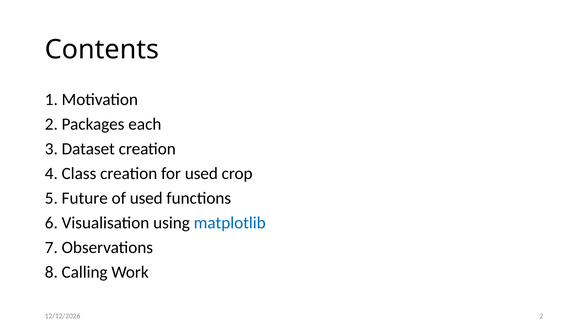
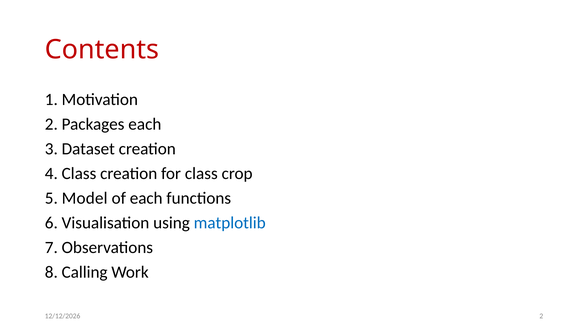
Contents colour: black -> red (102, 49)
for used: used -> class (201, 173)
Future: Future -> Model (85, 198)
of used: used -> each (146, 198)
